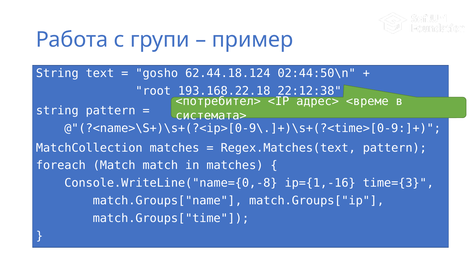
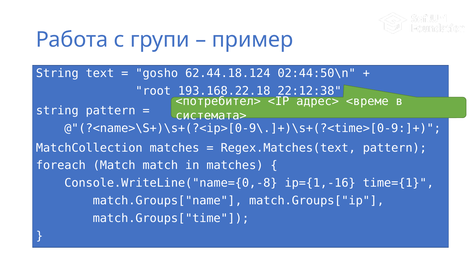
time={3: time={3 -> time={1 (398, 183)
